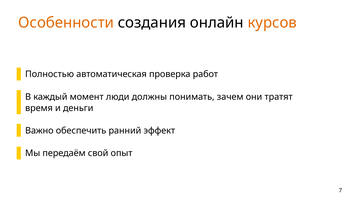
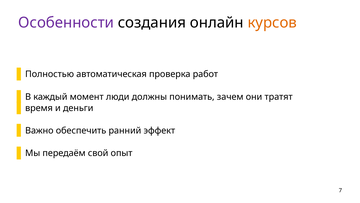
Особенности colour: orange -> purple (66, 23)
